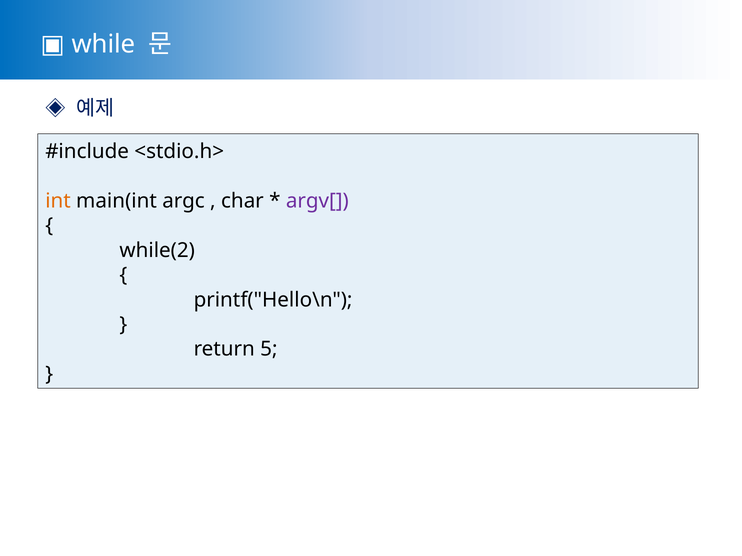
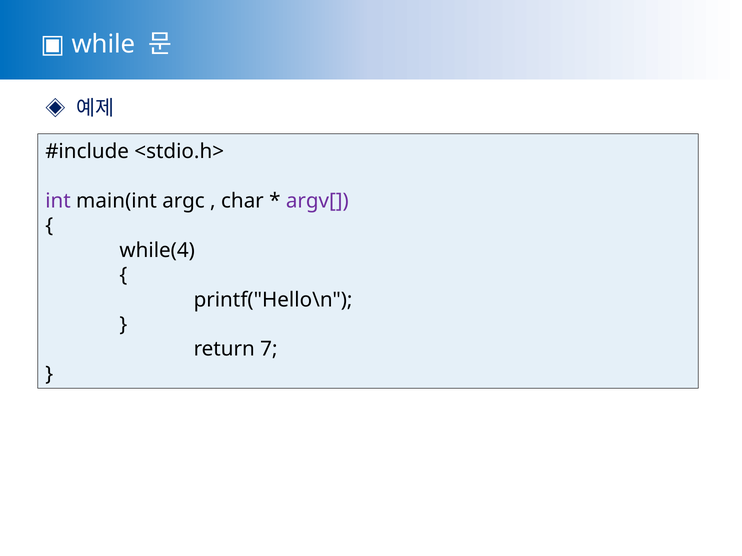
int colour: orange -> purple (58, 201)
while(2: while(2 -> while(4 (157, 251)
5: 5 -> 7 (269, 350)
